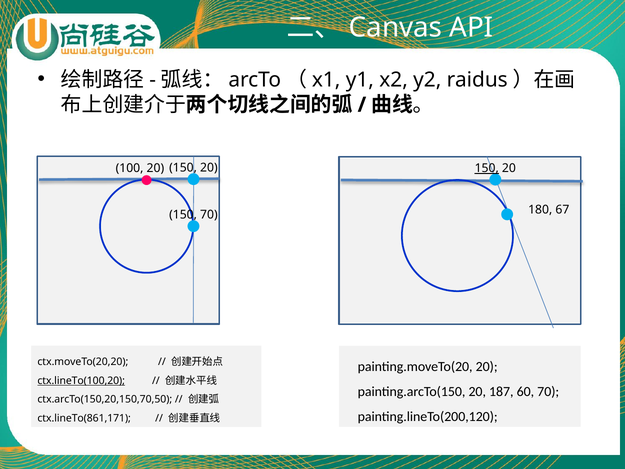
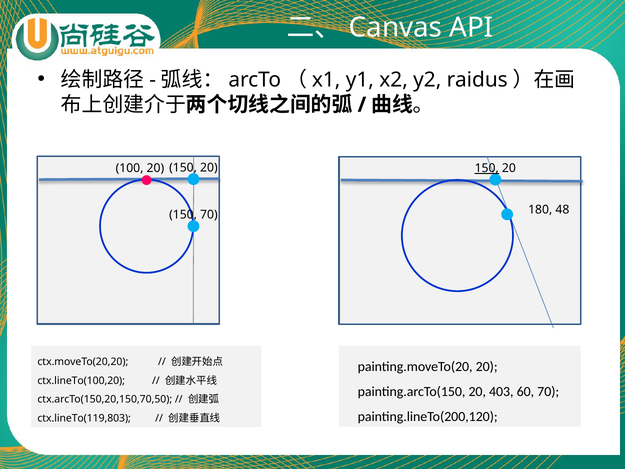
67: 67 -> 48 (562, 210)
ctx.lineTo(100,20 underline: present -> none (81, 381)
187: 187 -> 403 (501, 391)
ctx.lineTo(861,171: ctx.lineTo(861,171 -> ctx.lineTo(119,803 (84, 418)
